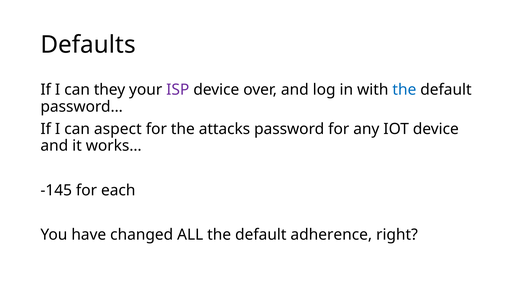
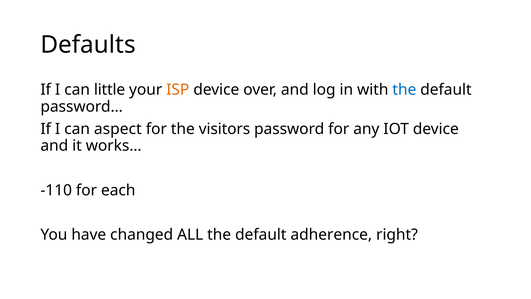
they: they -> little (110, 90)
ISP colour: purple -> orange (178, 90)
attacks: attacks -> visitors (224, 129)
-145: -145 -> -110 (56, 190)
